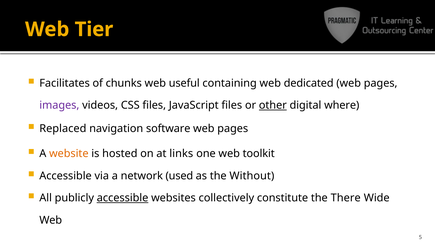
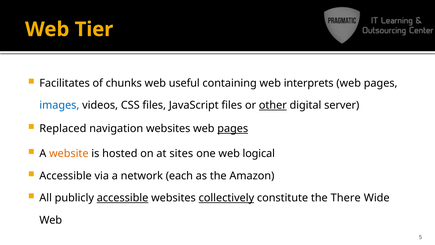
dedicated: dedicated -> interprets (309, 83)
images colour: purple -> blue (59, 105)
where: where -> server (342, 105)
navigation software: software -> websites (168, 128)
pages underline: none -> present (233, 128)
links: links -> sites (181, 153)
toolkit: toolkit -> logical (259, 153)
used: used -> each (179, 176)
Without: Without -> Amazon (252, 176)
collectively underline: none -> present (226, 198)
